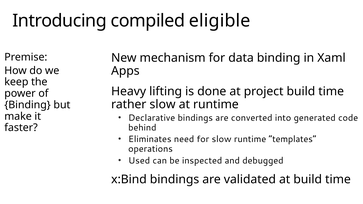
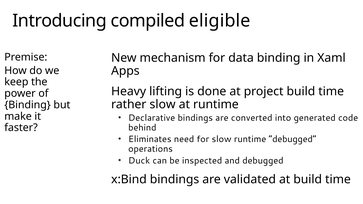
runtime templates: templates -> debugged (293, 139)
Used: Used -> Duck (139, 161)
